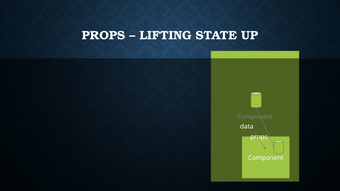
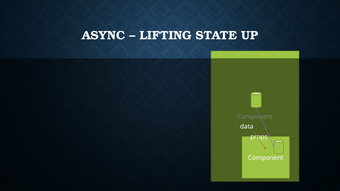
PROPS: PROPS -> ASYNC (103, 35)
